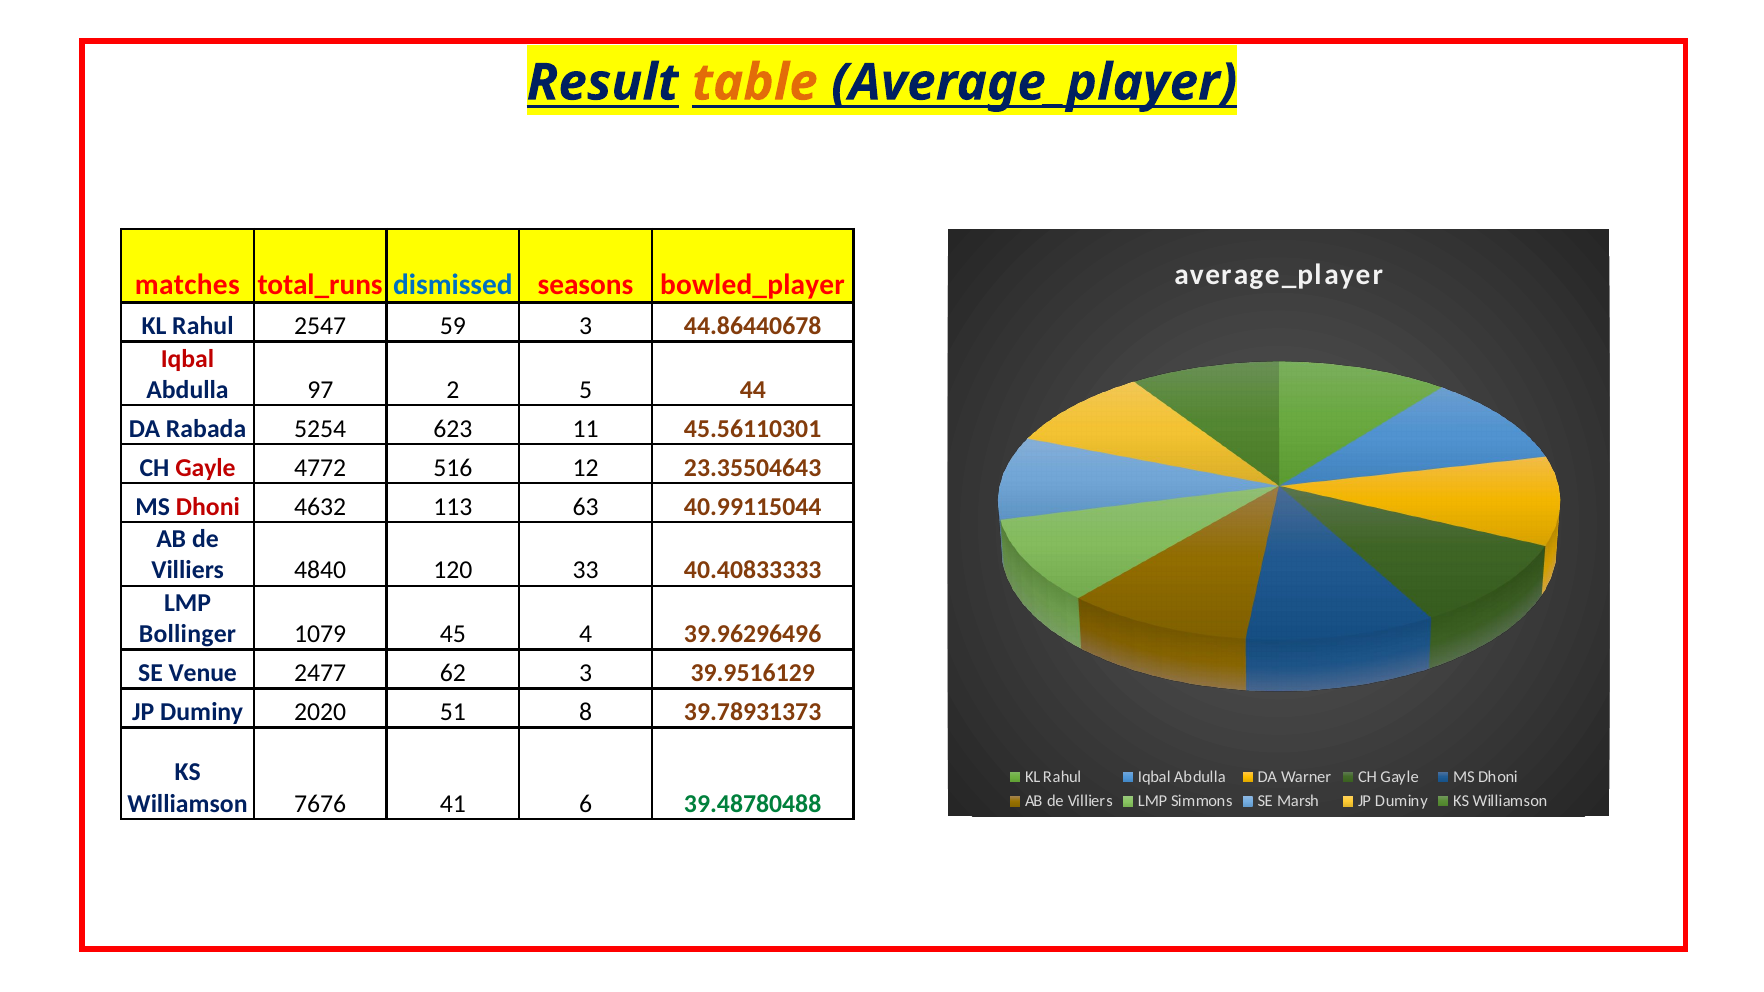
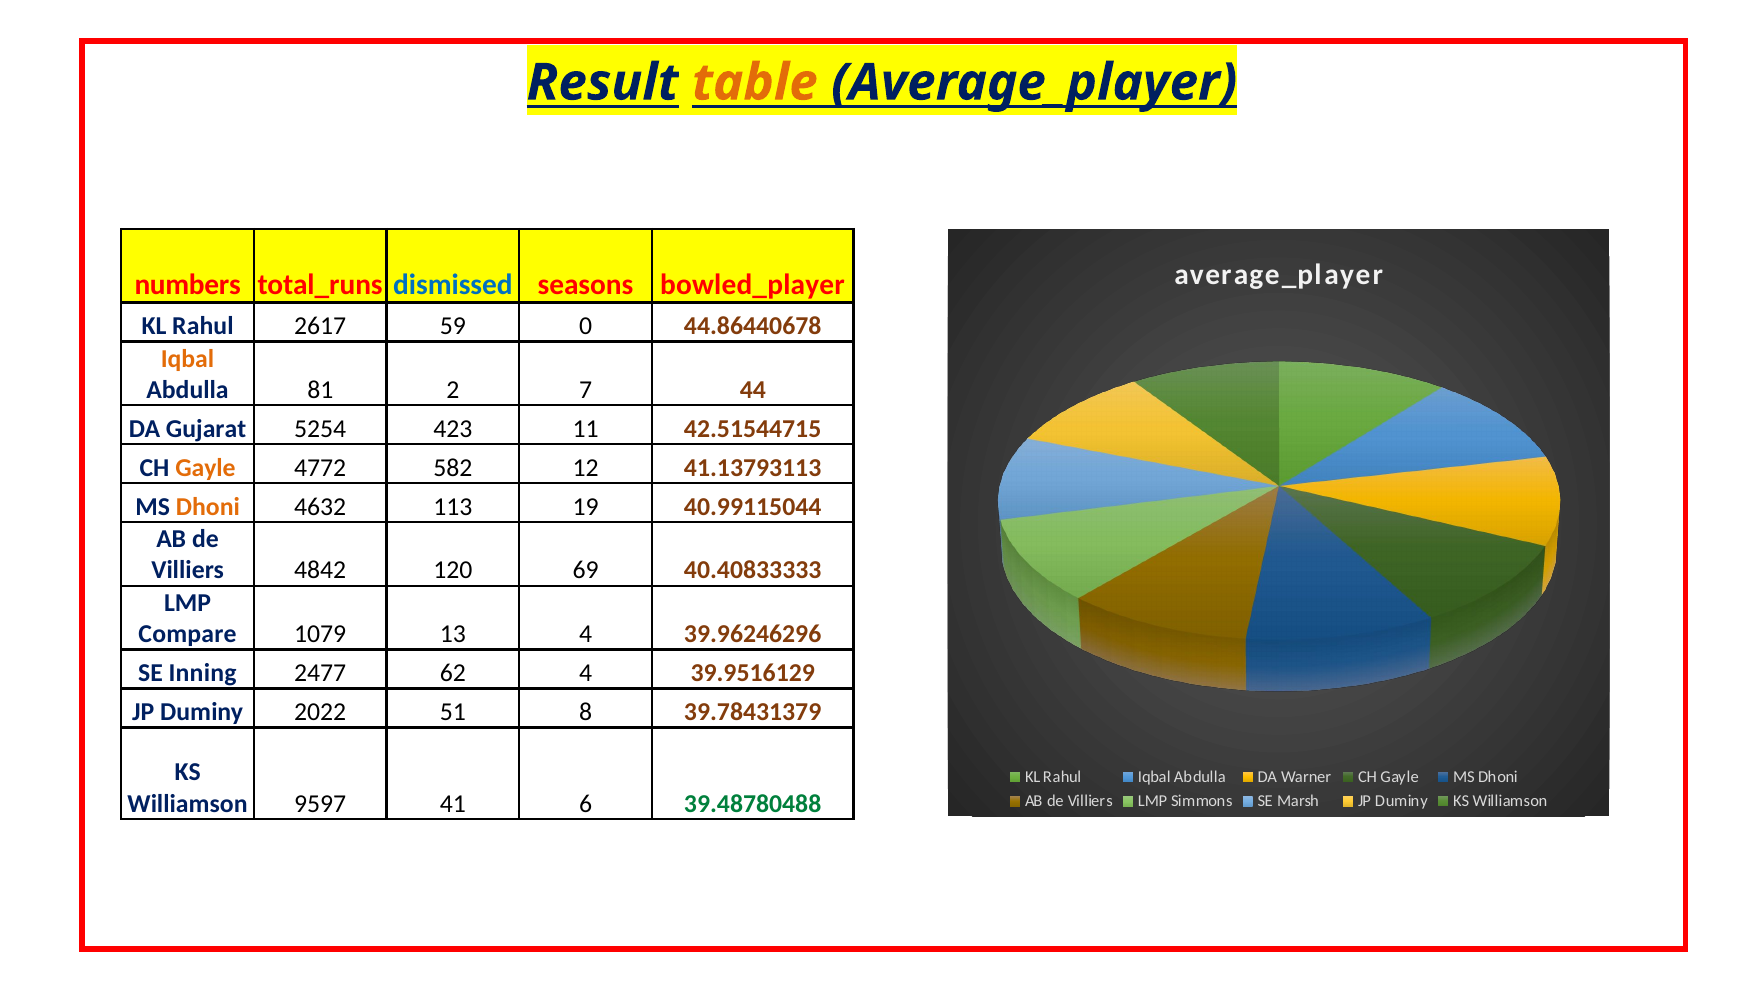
matches: matches -> numbers (188, 285)
2547: 2547 -> 2617 (320, 326)
59 3: 3 -> 0 (586, 326)
Iqbal colour: red -> orange (188, 359)
97: 97 -> 81 (320, 390)
5: 5 -> 7 (586, 390)
Rabada: Rabada -> Gujarat (206, 429)
623: 623 -> 423 (453, 429)
45.56110301: 45.56110301 -> 42.51544715 (753, 429)
Gayle colour: red -> orange (205, 468)
516: 516 -> 582 (453, 468)
23.35504643: 23.35504643 -> 41.13793113 (753, 468)
Dhoni colour: red -> orange (208, 507)
63: 63 -> 19 (586, 507)
4840: 4840 -> 4842 (320, 571)
33: 33 -> 69 (586, 571)
Bollinger: Bollinger -> Compare (188, 634)
45: 45 -> 13 (453, 634)
39.96296496: 39.96296496 -> 39.96246296 (753, 634)
Venue: Venue -> Inning (203, 673)
62 3: 3 -> 4 (586, 673)
2020: 2020 -> 2022 (320, 712)
39.78931373: 39.78931373 -> 39.78431379 (753, 712)
7676: 7676 -> 9597 (320, 804)
